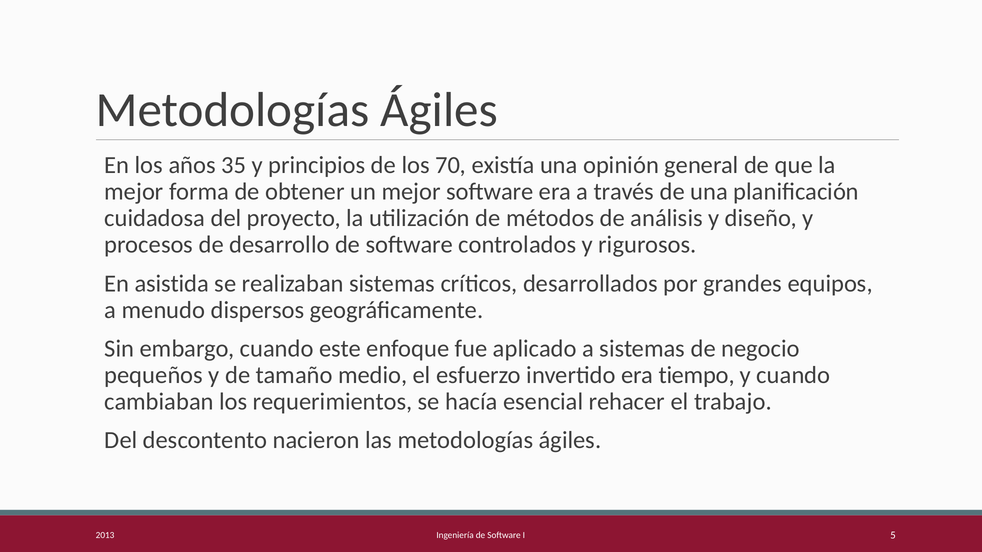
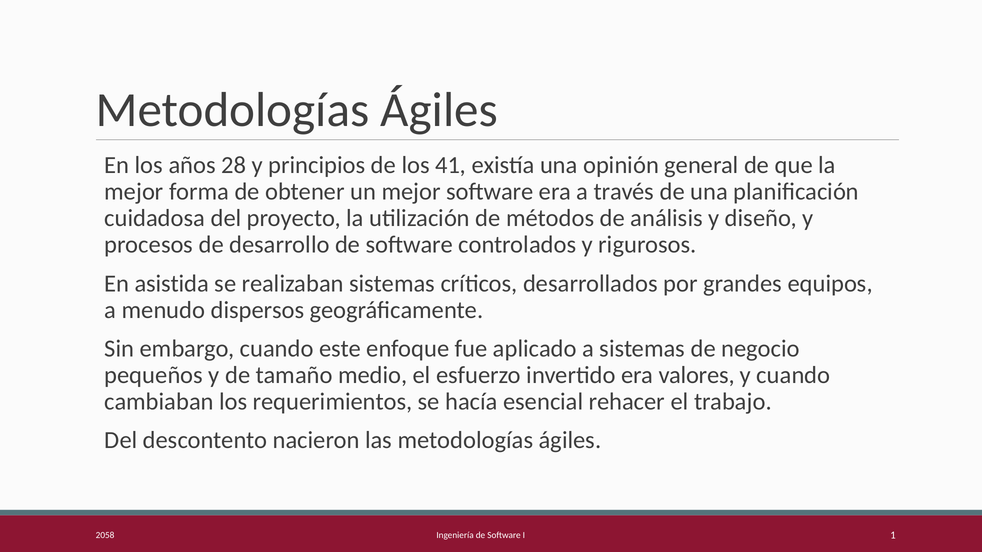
35: 35 -> 28 (234, 165)
70: 70 -> 41 (451, 165)
tiempo: tiempo -> valores (697, 375)
5: 5 -> 1 (893, 536)
2013: 2013 -> 2058 (105, 536)
